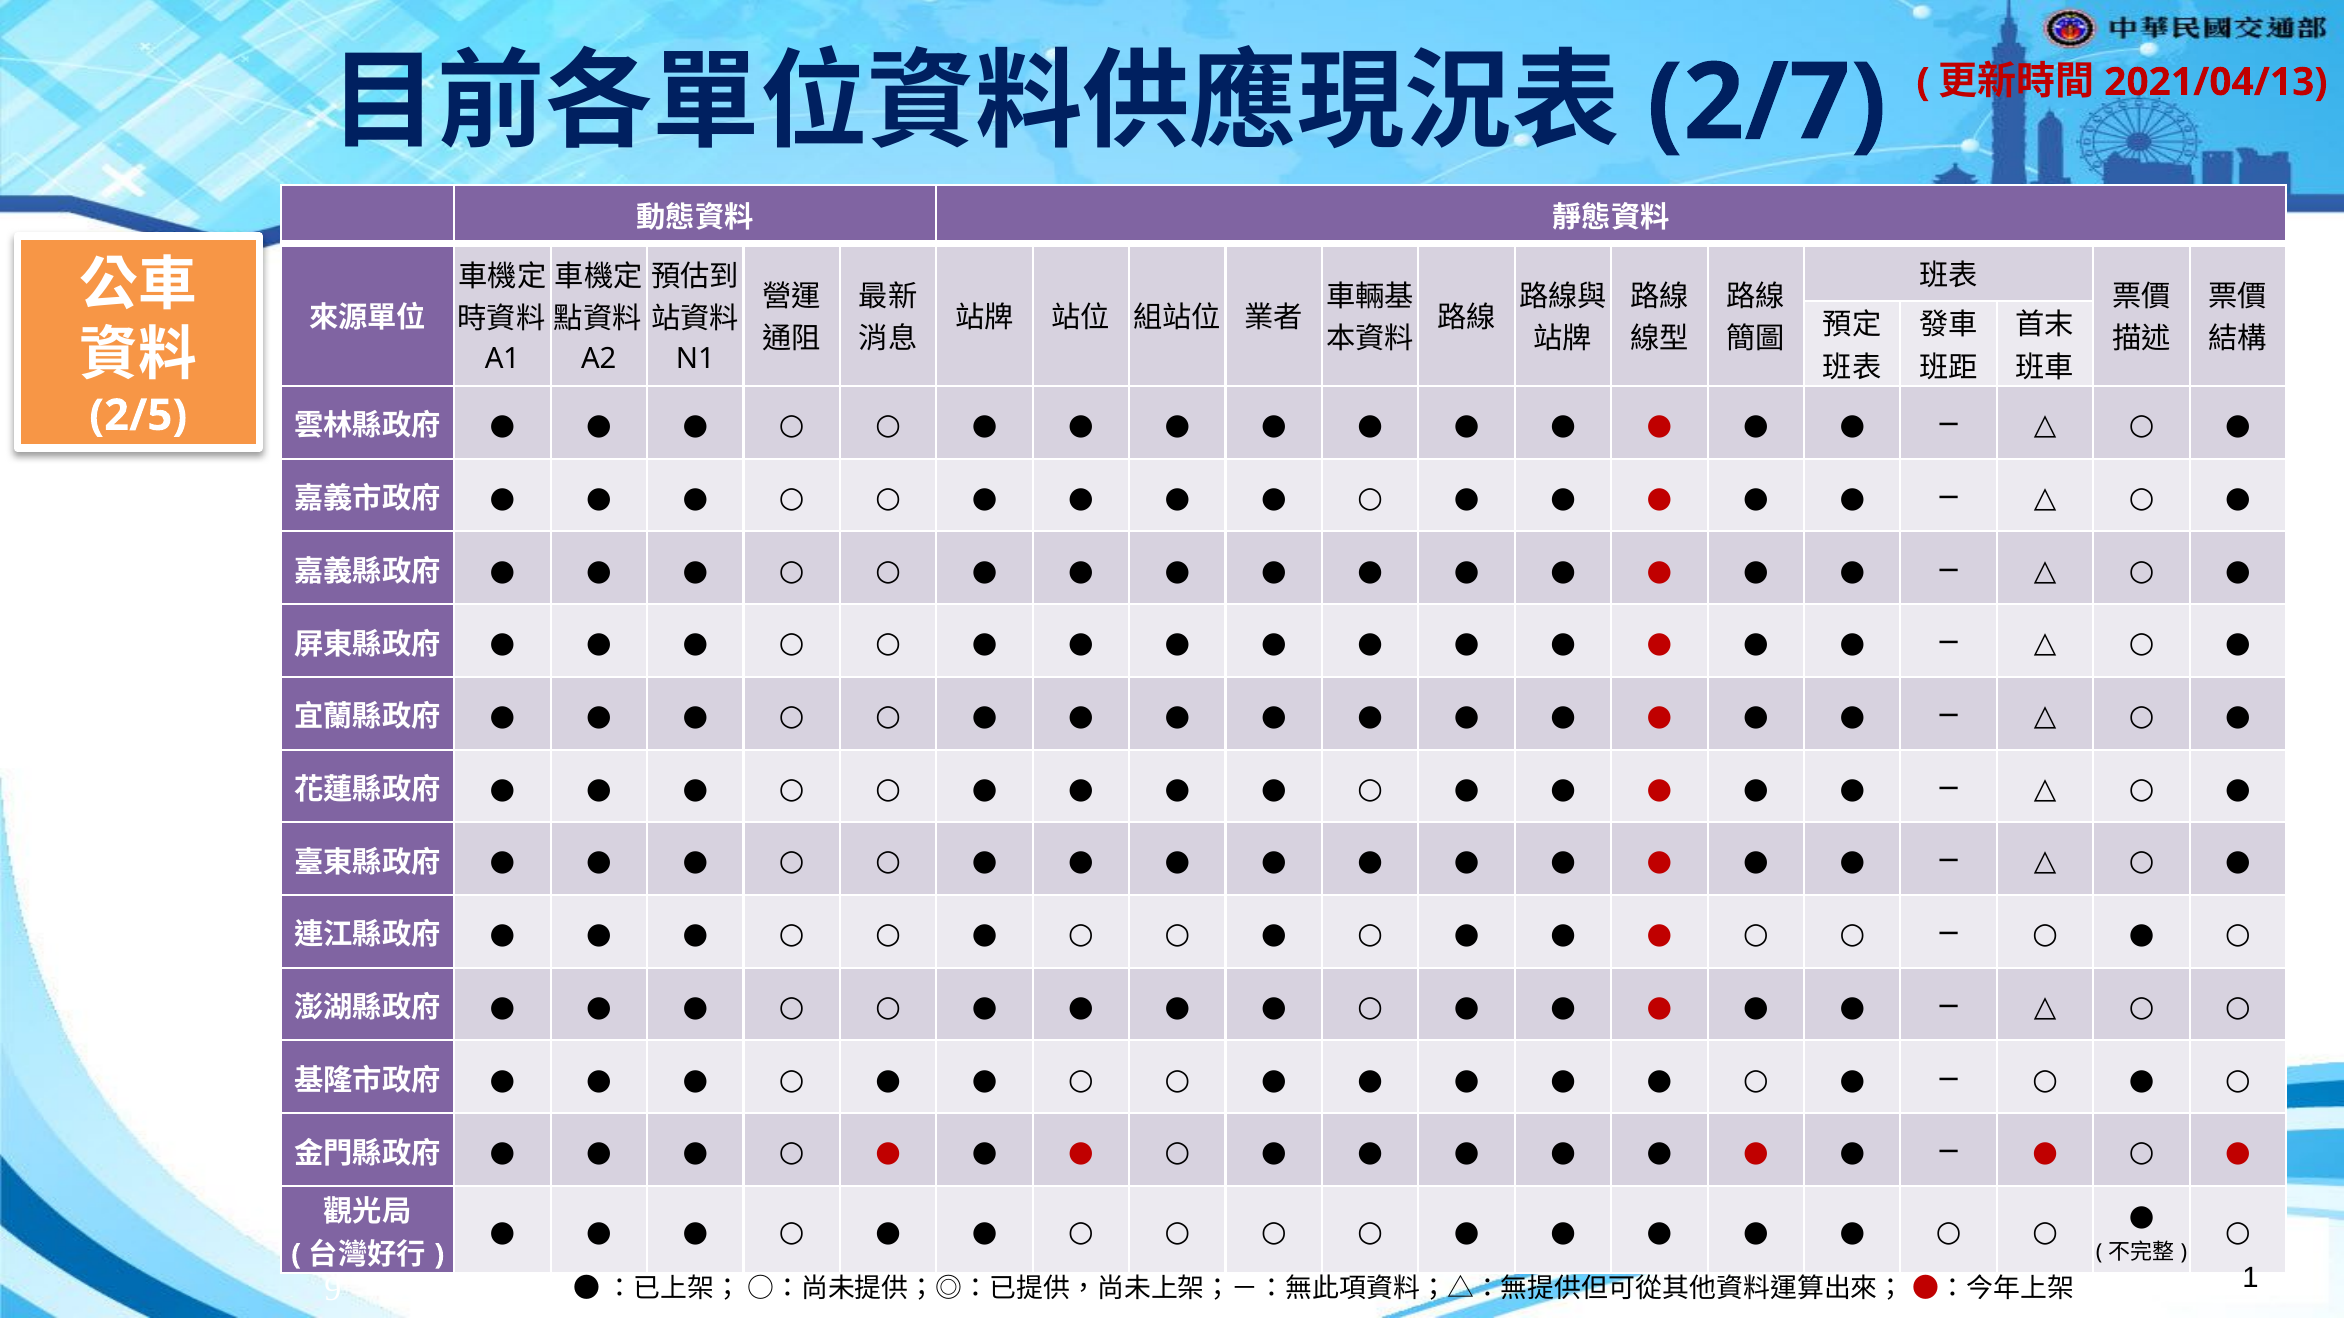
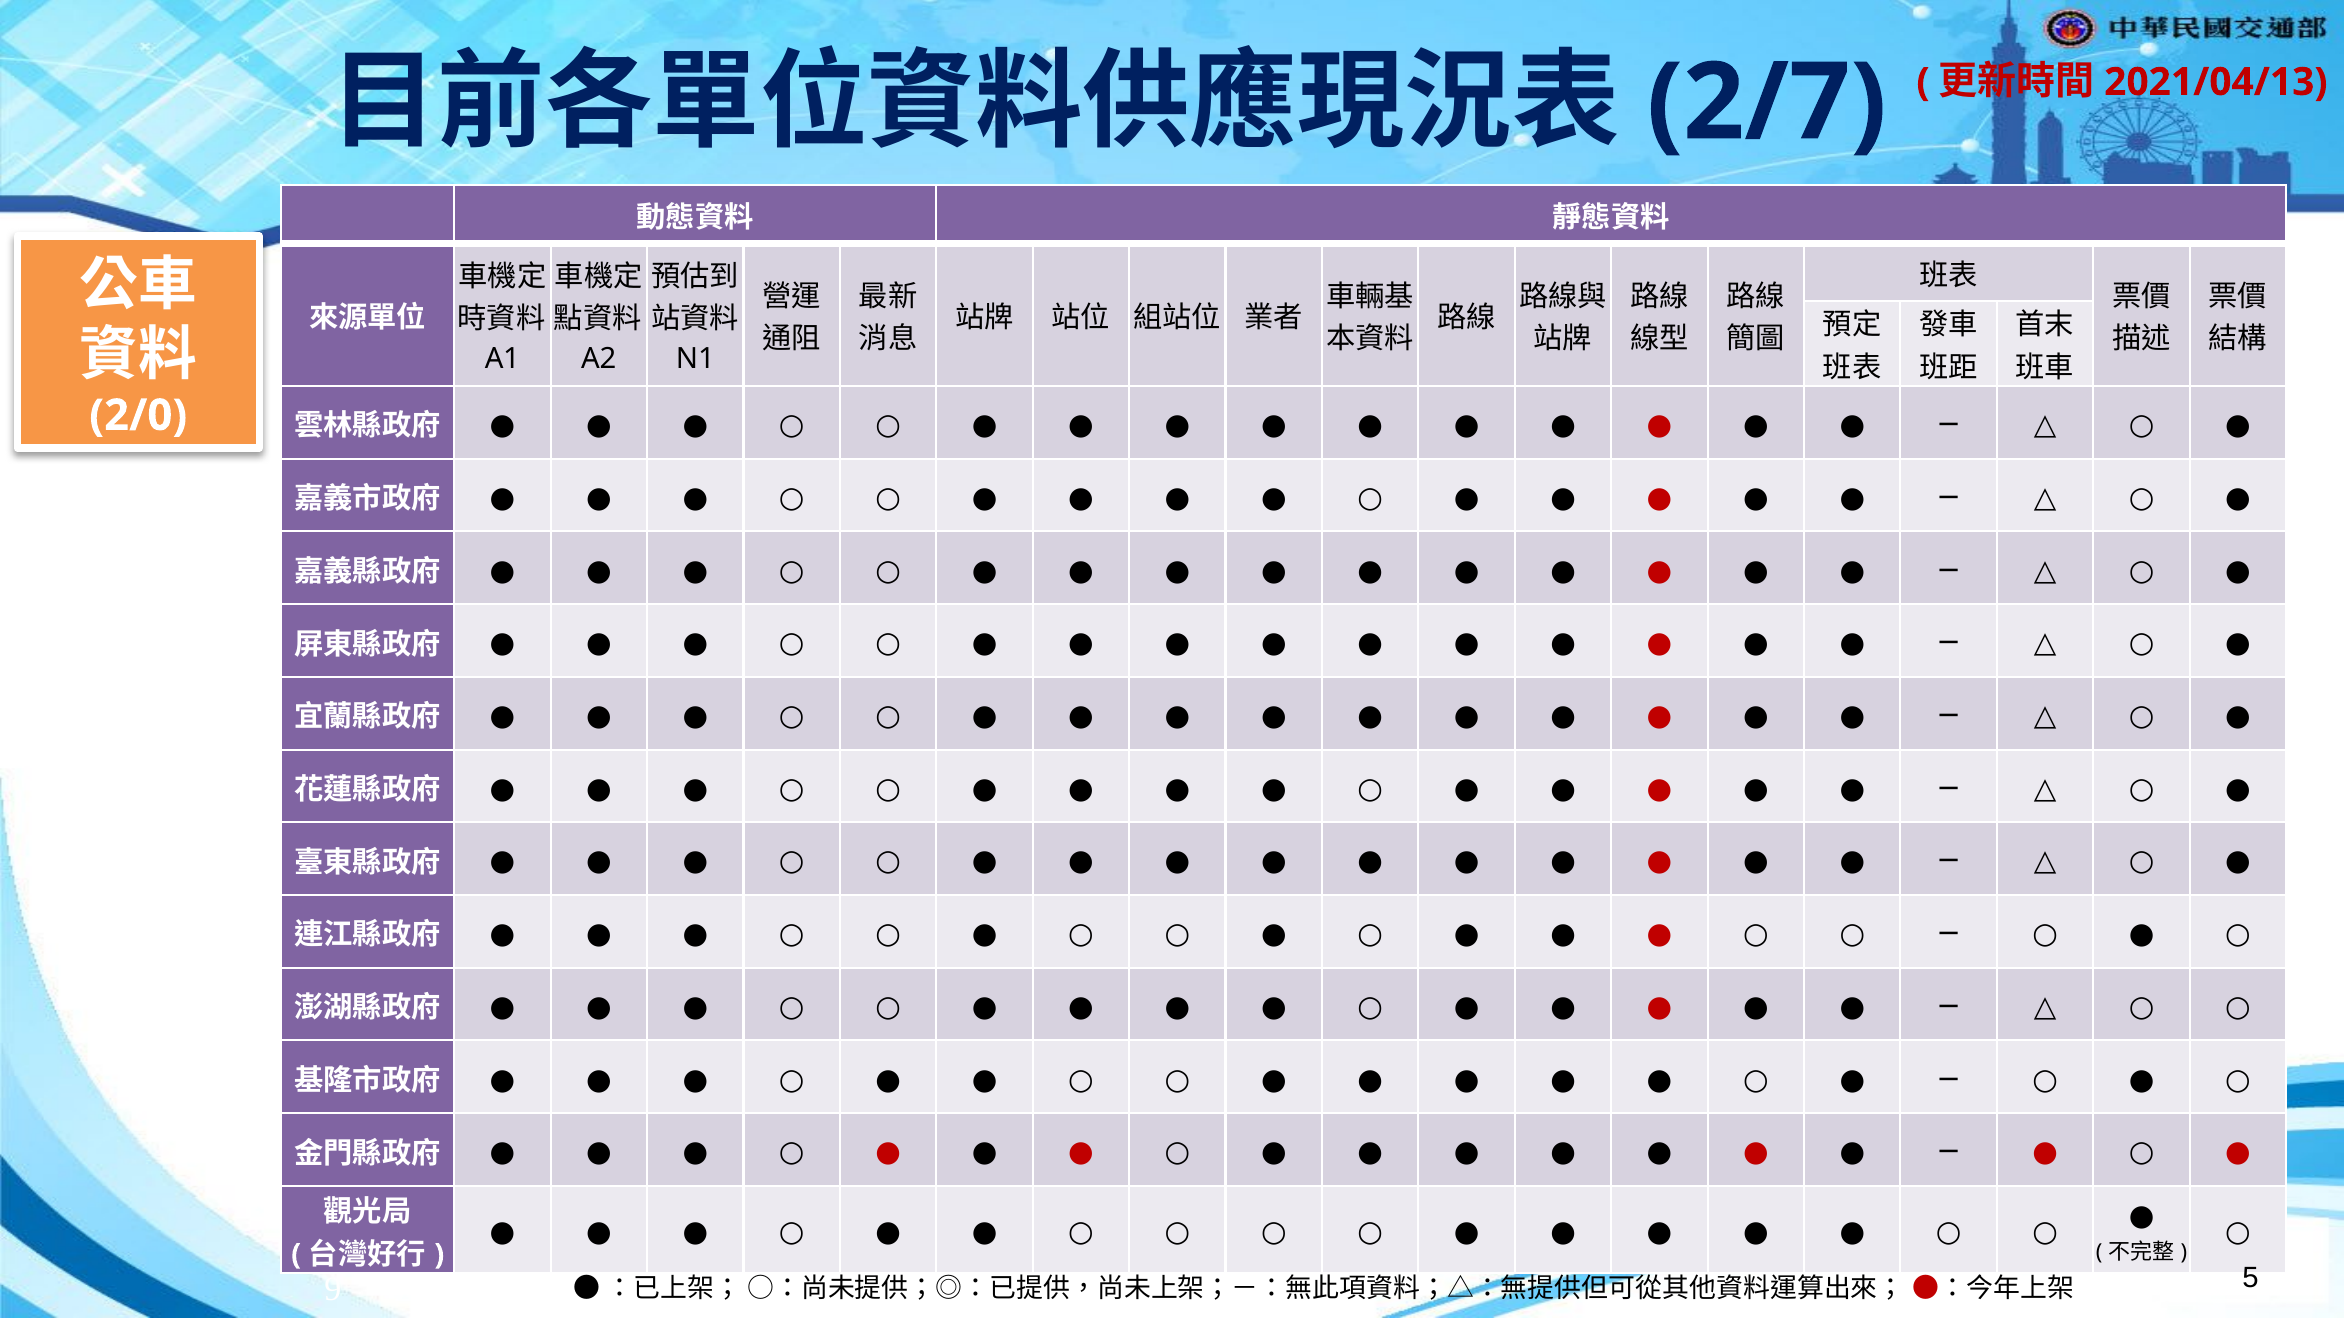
2/5: 2/5 -> 2/0 (138, 416)
1: 1 -> 5 (2250, 1278)
